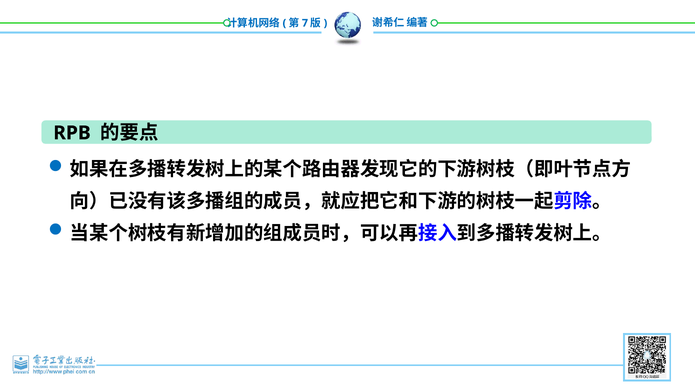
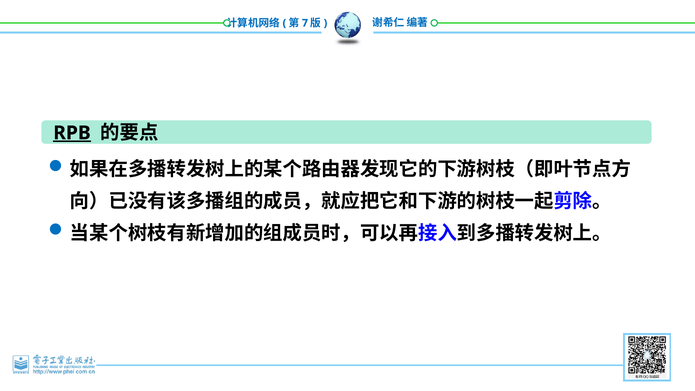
RPB underline: none -> present (72, 133)
